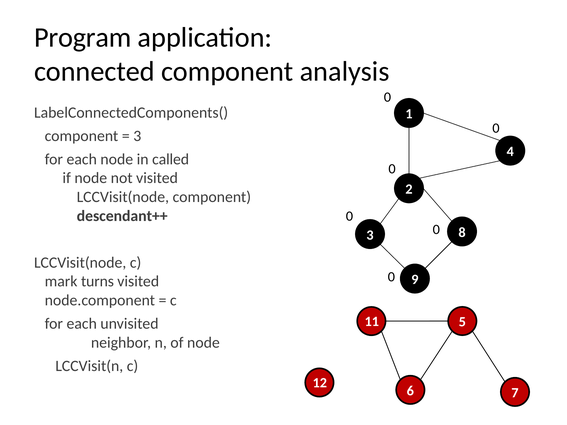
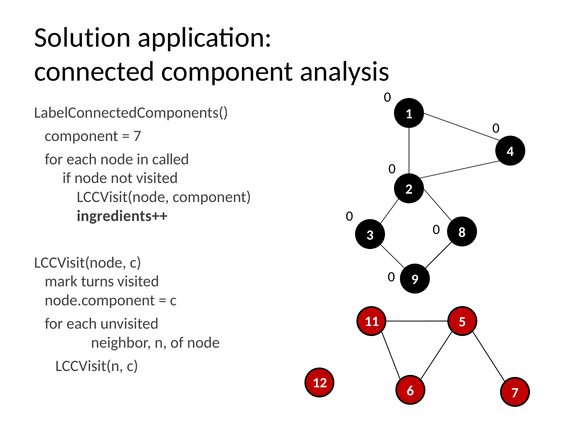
Program: Program -> Solution (82, 37)
3: 3 -> 7 (137, 136)
descendant++: descendant++ -> ingredients++ (122, 216)
